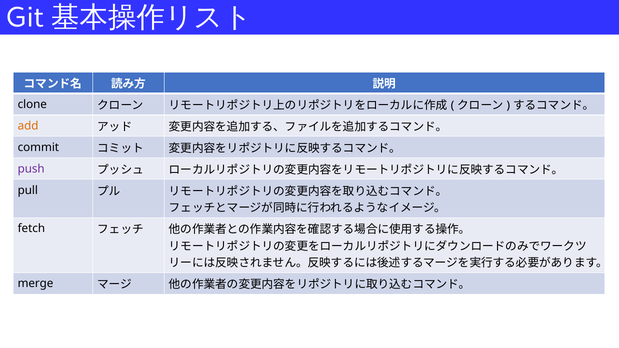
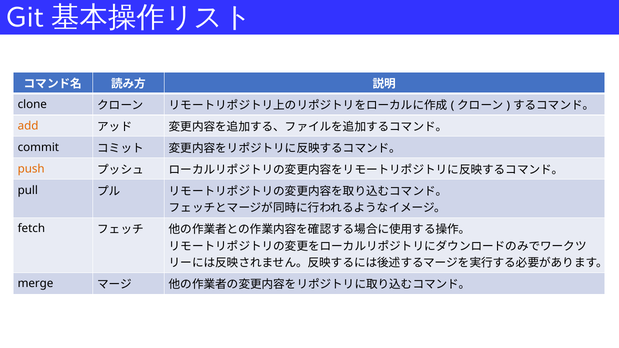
push colour: purple -> orange (31, 169)
